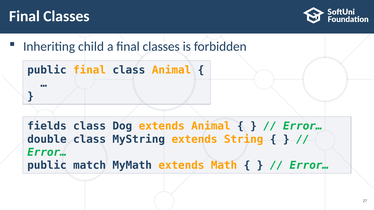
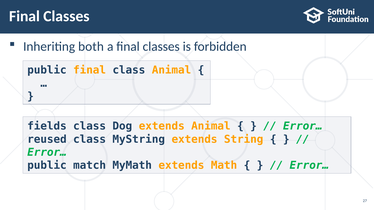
child: child -> both (91, 47)
double: double -> reused (47, 140)
